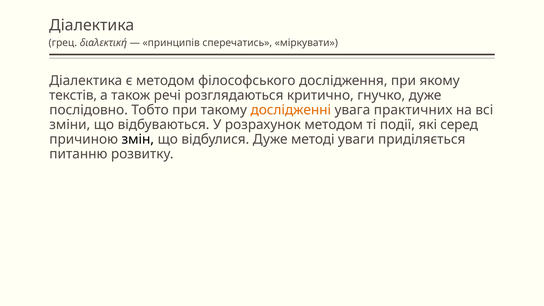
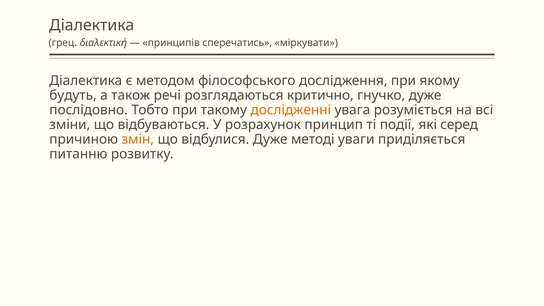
текстів: текстів -> будуть (73, 95)
практичних: практичних -> розуміється (413, 110)
розрахунок методом: методом -> принцип (334, 125)
змін colour: black -> orange (138, 139)
